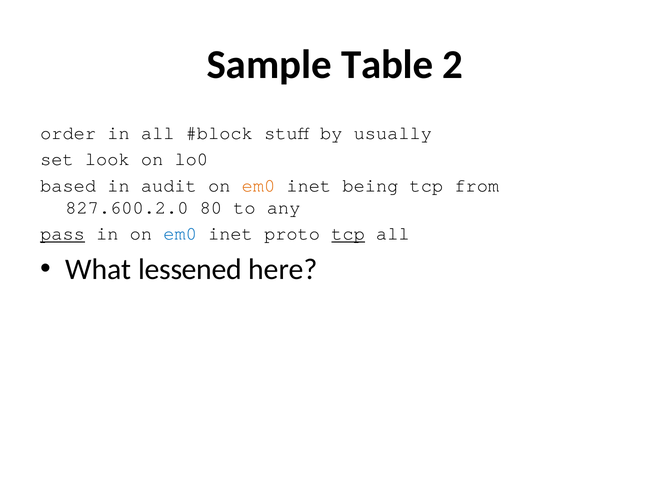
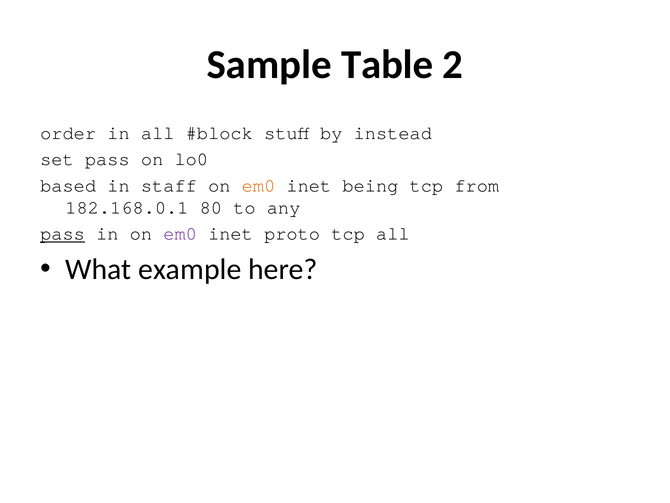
usually: usually -> instead (393, 133)
set look: look -> pass (107, 159)
audit: audit -> staff (169, 185)
827.600.2.0: 827.600.2.0 -> 182.168.0.1 (127, 208)
em0 colour: blue -> purple (180, 234)
tcp underline: present -> none (348, 234)
lessened: lessened -> example (190, 269)
